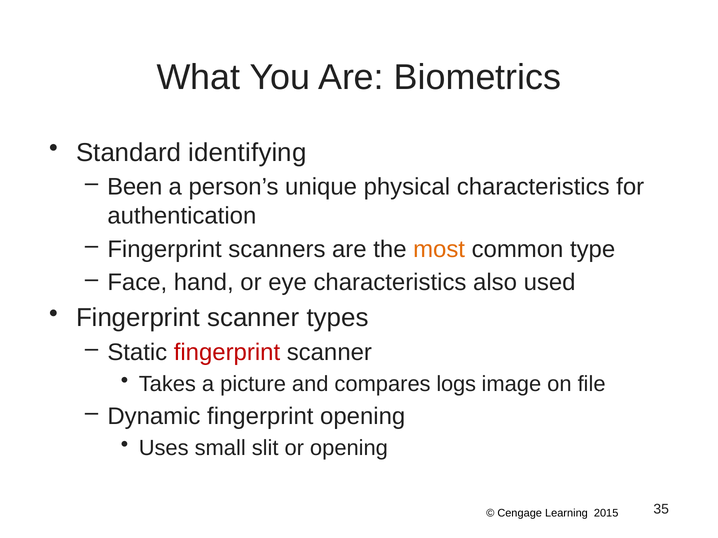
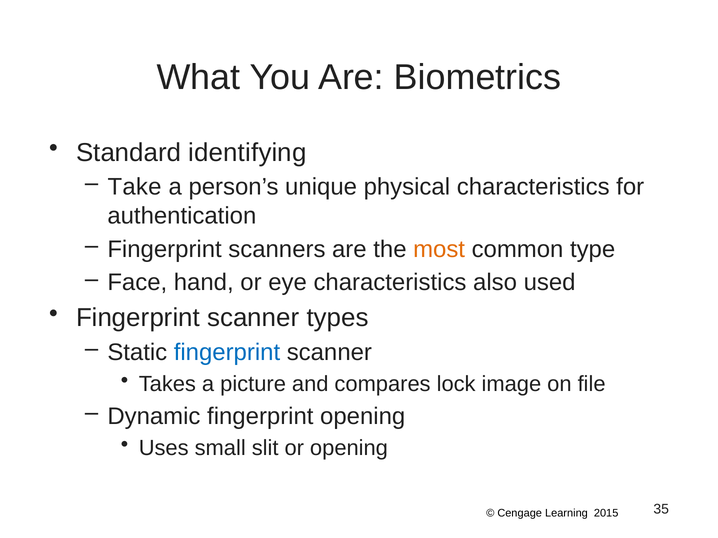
Been: Been -> Take (135, 187)
fingerprint colour: red -> blue (227, 353)
logs: logs -> lock (456, 384)
